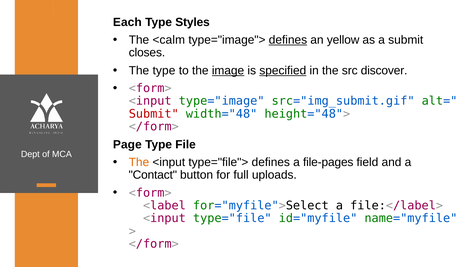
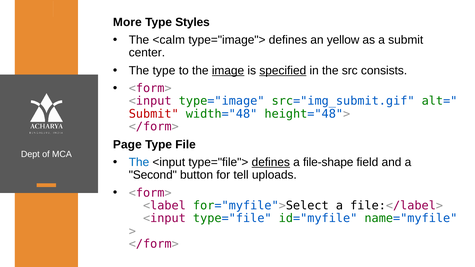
Each: Each -> More (127, 22)
defines underline: present -> none (288, 40)
closes: closes -> center (147, 53)
discover: discover -> consists (384, 71)
The colour: orange -> blue (139, 162)
defines underline: none -> present (271, 162)
file-pages: file-pages -> file-shape (328, 162)
Contact: Contact -> Second (153, 175)
full: full -> tell (241, 175)
